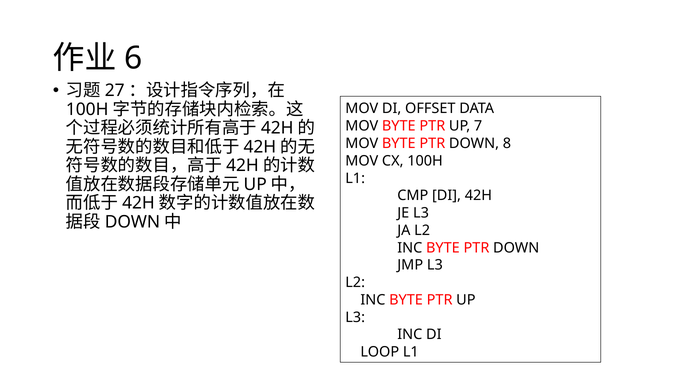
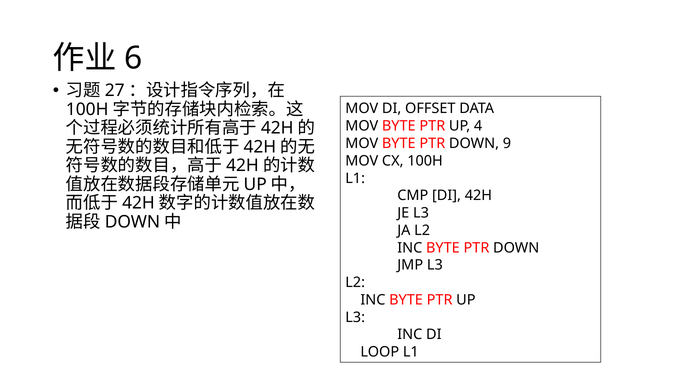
7: 7 -> 4 (478, 126)
8: 8 -> 9 (507, 143)
